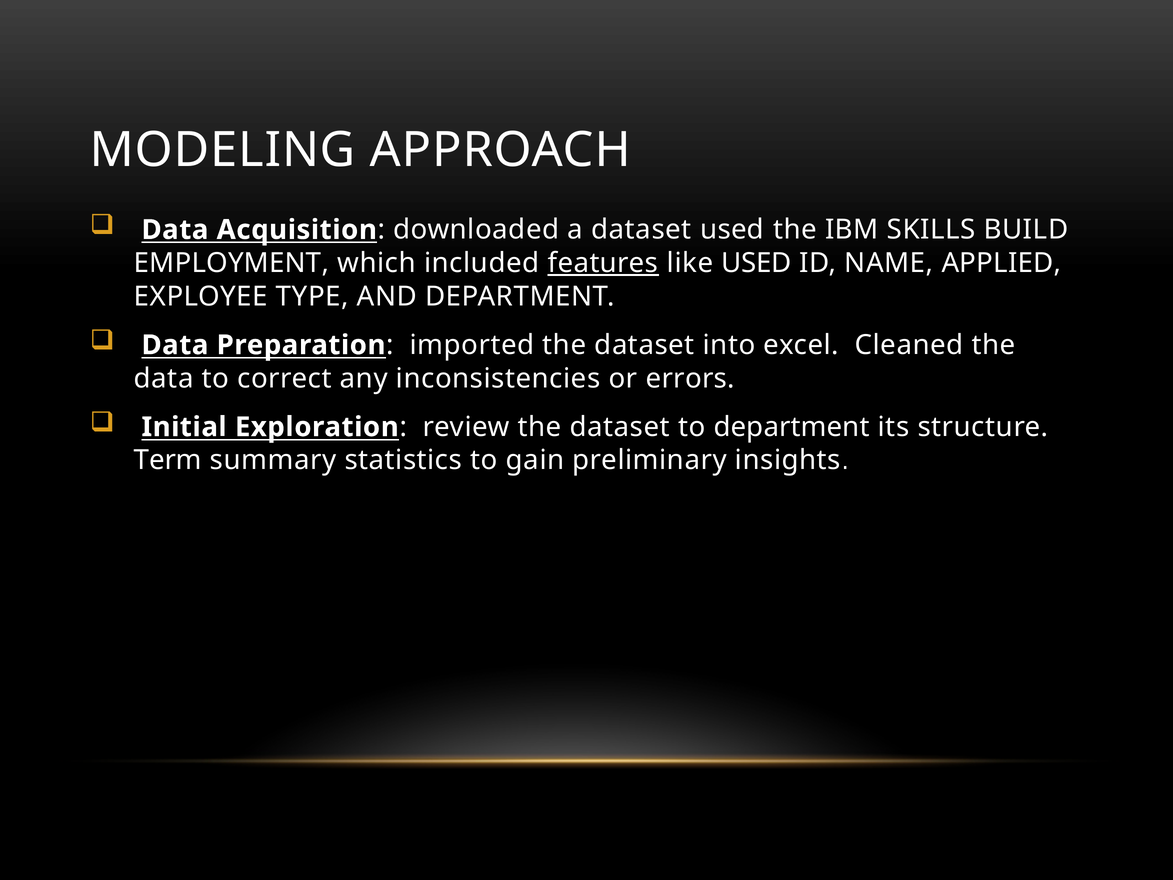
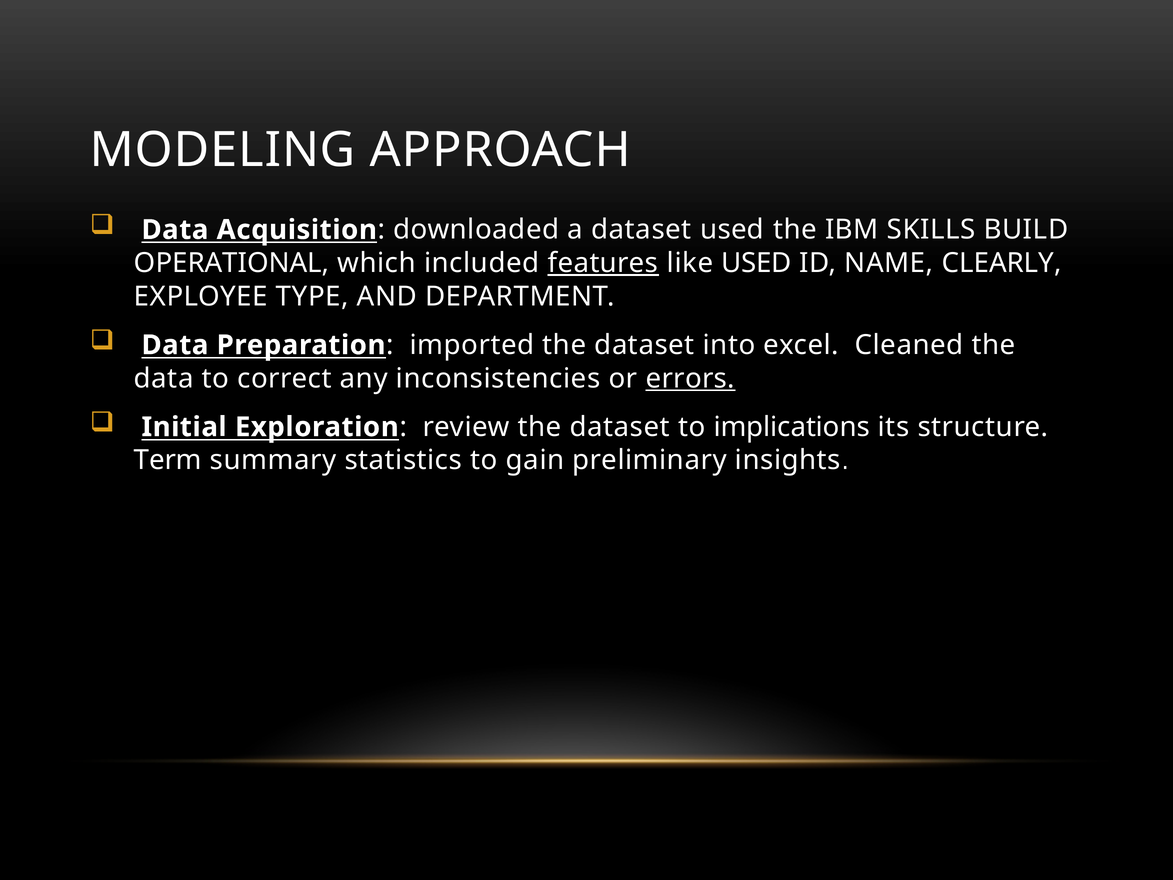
EMPLOYMENT: EMPLOYMENT -> OPERATIONAL (232, 263)
APPLIED: APPLIED -> CLEARLY (1002, 263)
errors underline: none -> present (690, 378)
to department: department -> implications (792, 427)
